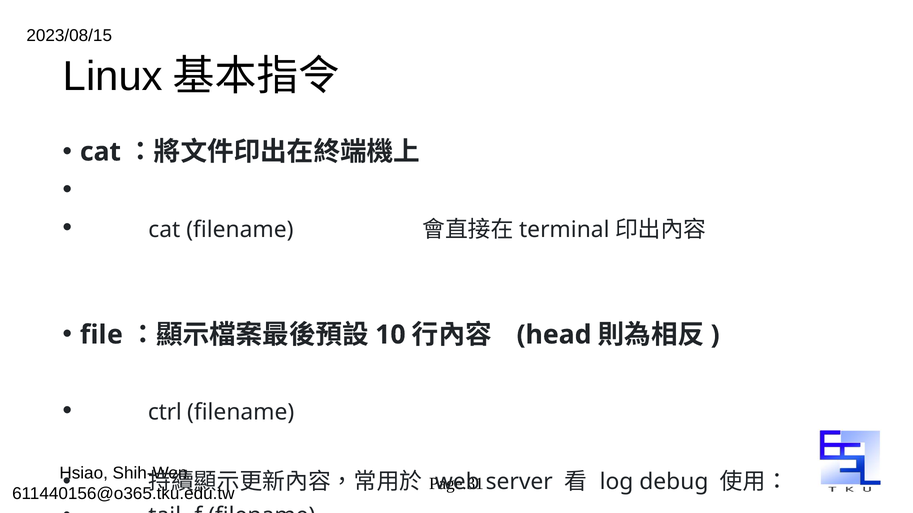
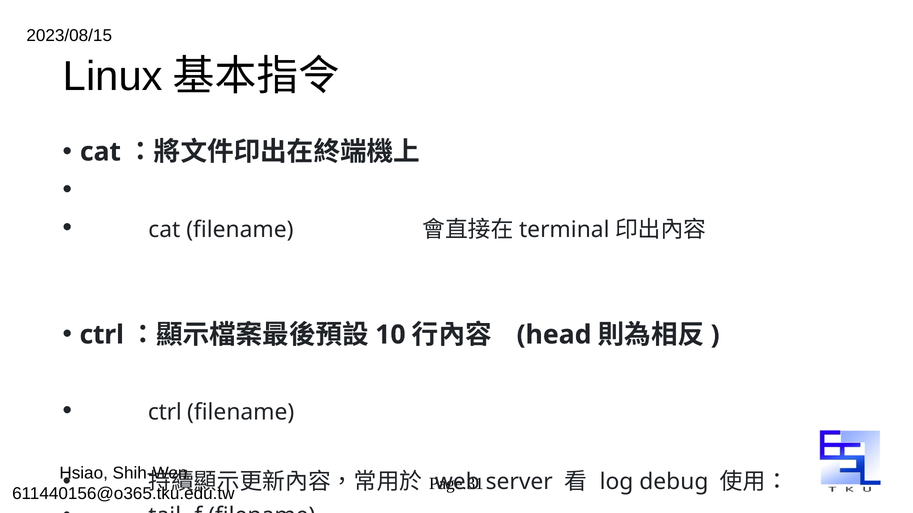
file: file -> ctrl (102, 335)
